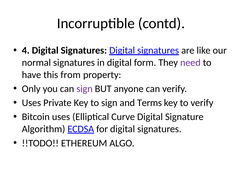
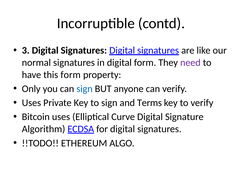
4: 4 -> 3 (26, 50)
this from: from -> form (71, 74)
sign colour: purple -> blue (84, 89)
